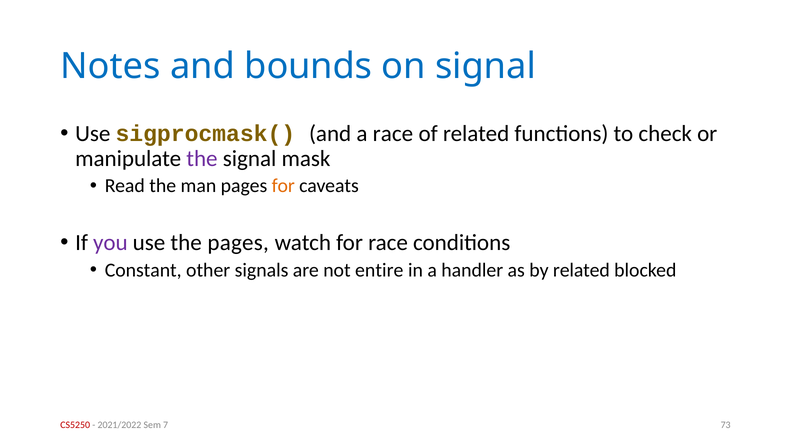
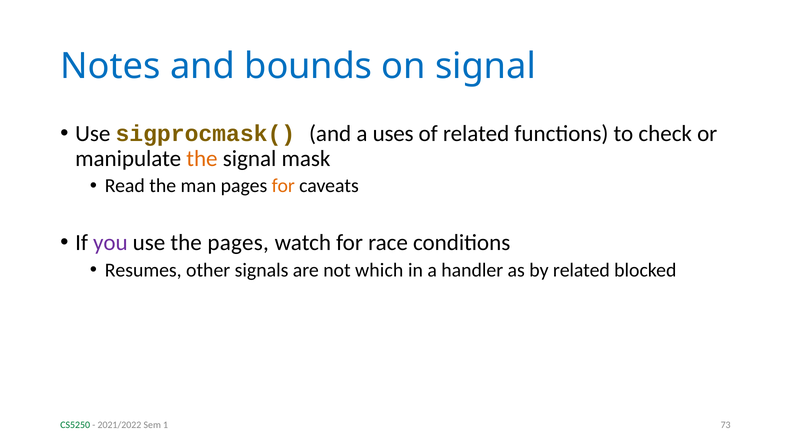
a race: race -> uses (393, 134)
the colour: purple -> orange (202, 159)
Constant: Constant -> Resumes (143, 270)
entire: entire -> which (379, 270)
CS5250 colour: red -> green (75, 425)
7: 7 -> 1 (166, 425)
